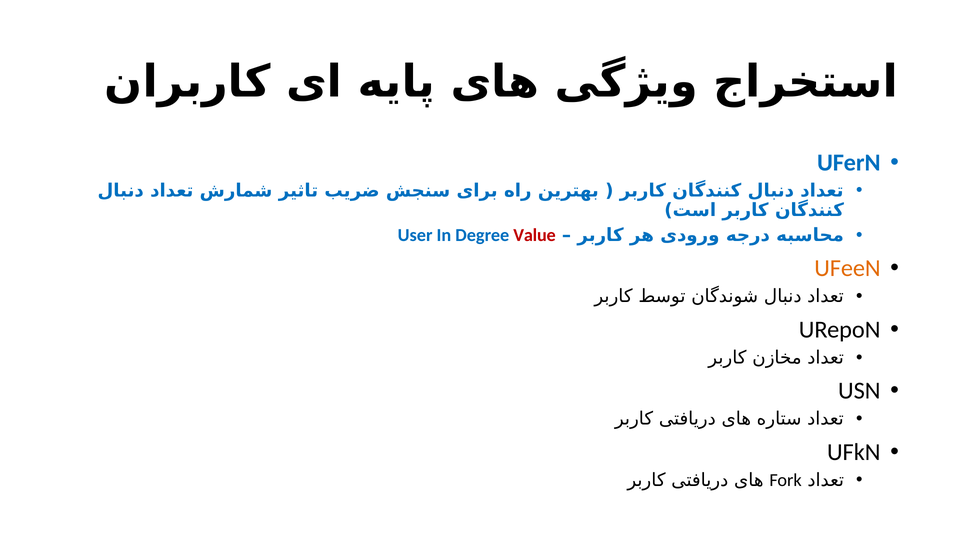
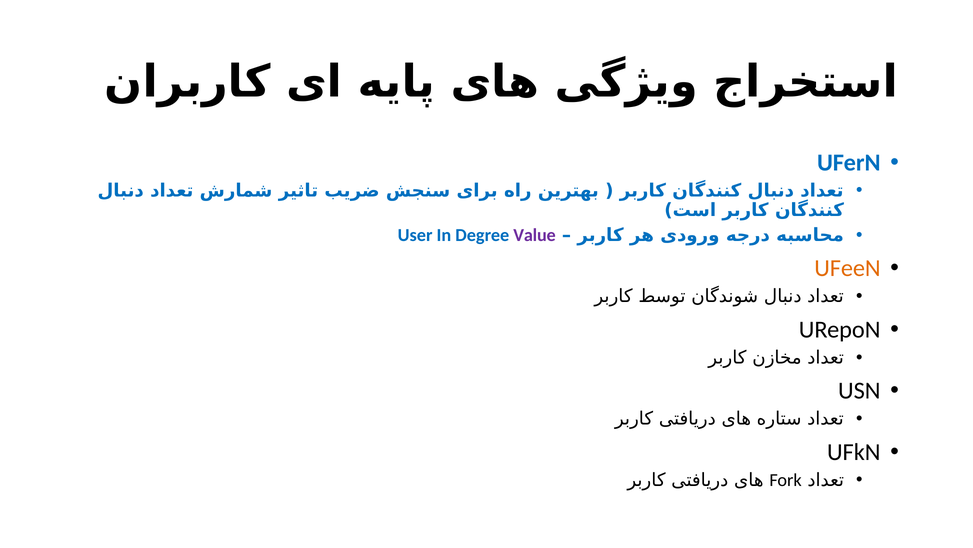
Value colour: red -> purple (535, 235)
